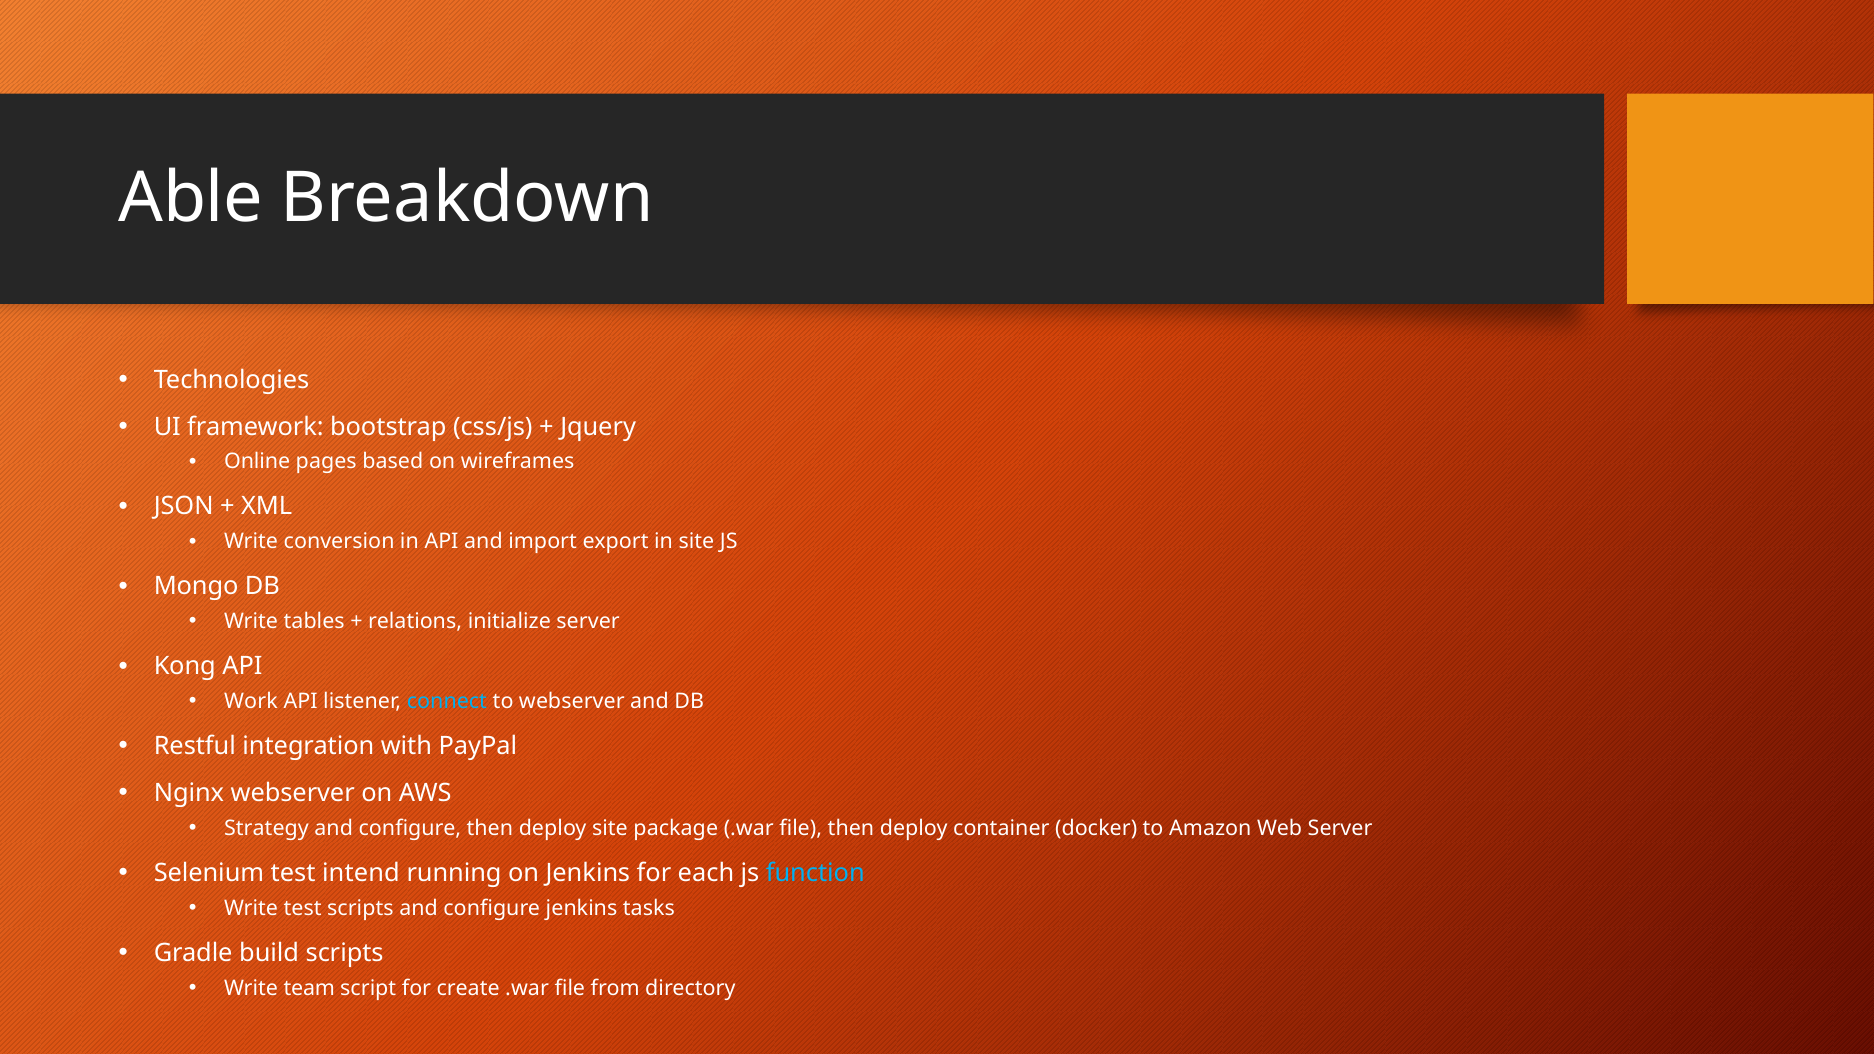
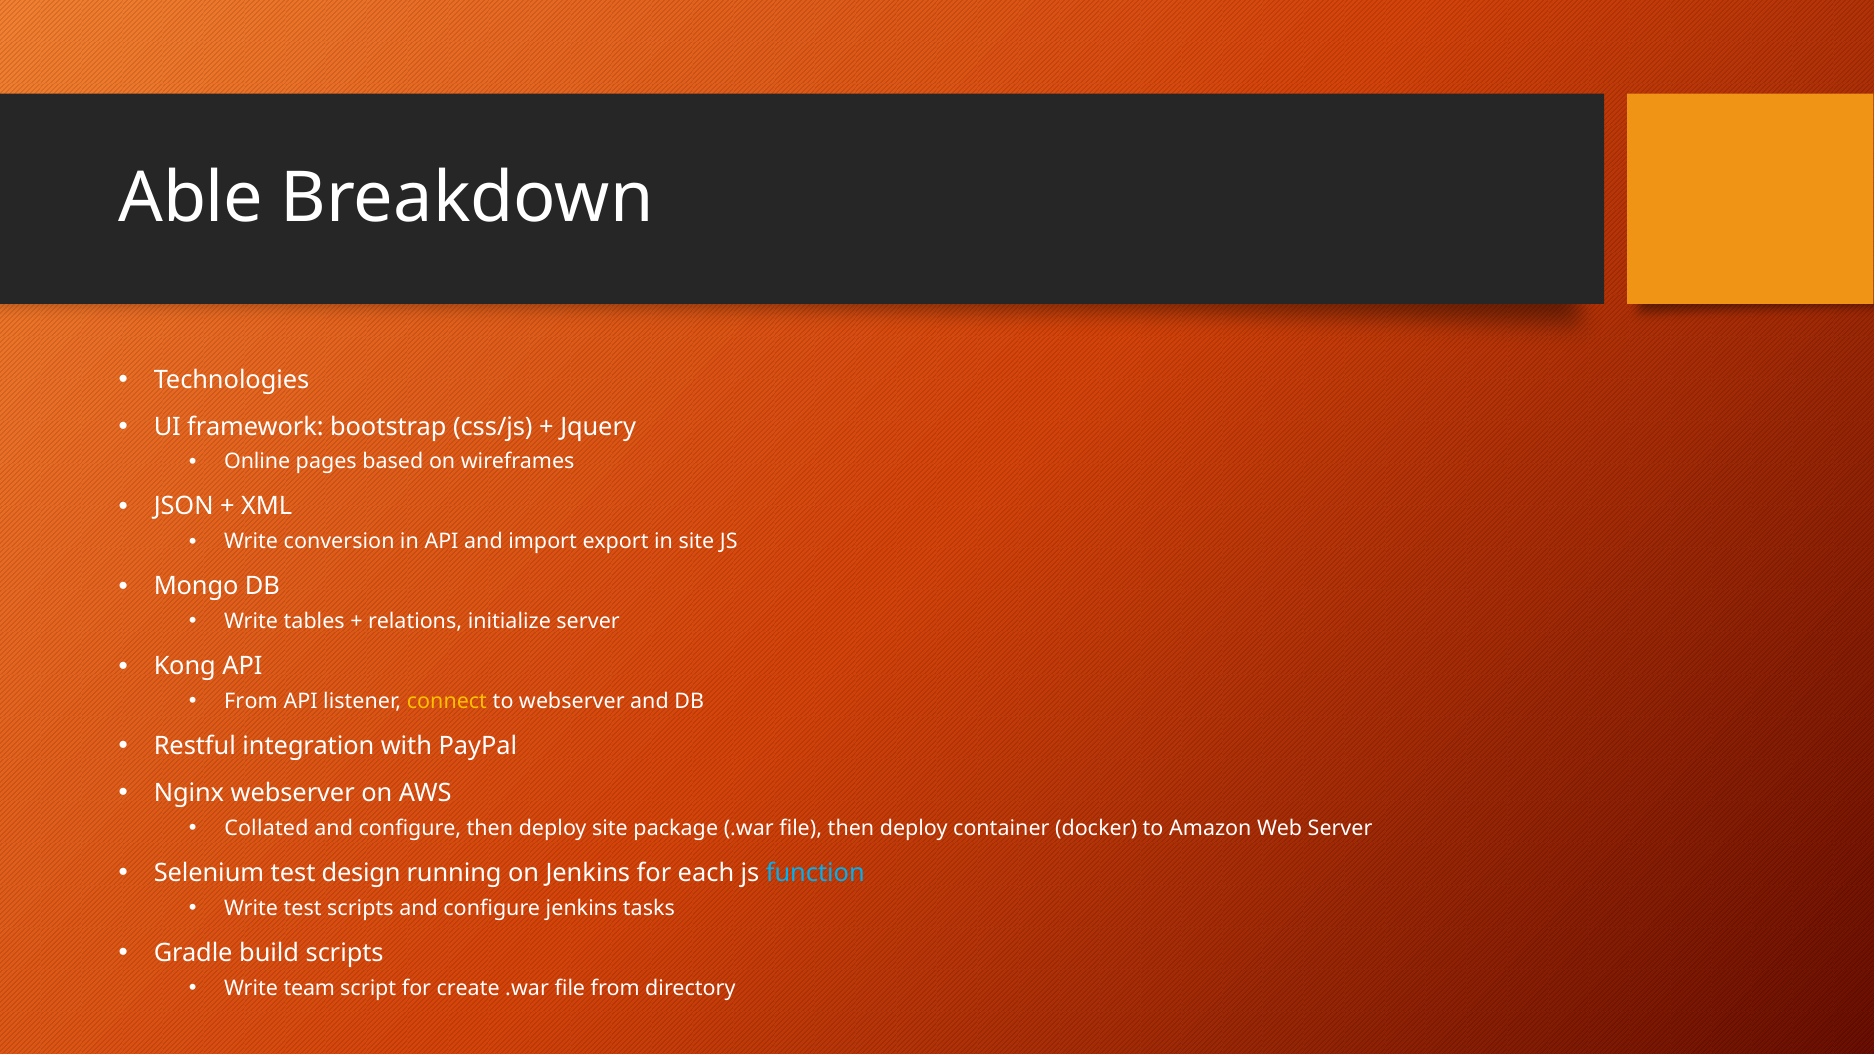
Work: Work -> From (251, 702)
connect colour: light blue -> yellow (447, 702)
Strategy: Strategy -> Collated (266, 828)
intend: intend -> design (361, 873)
